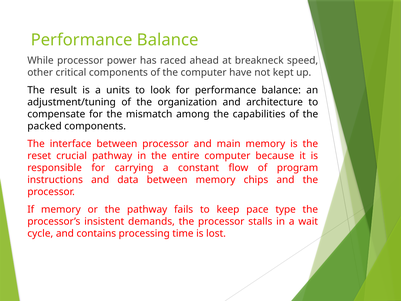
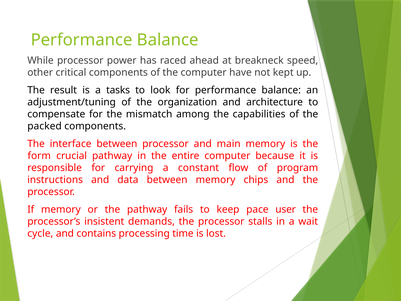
units: units -> tasks (118, 90)
reset: reset -> form (39, 156)
type: type -> user (286, 209)
